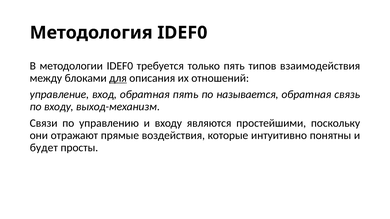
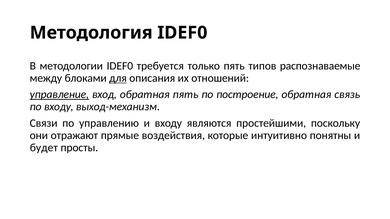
взаимодействия: взаимодействия -> распознаваемые (320, 66)
управление underline: none -> present (59, 95)
называется: называется -> построение (247, 95)
